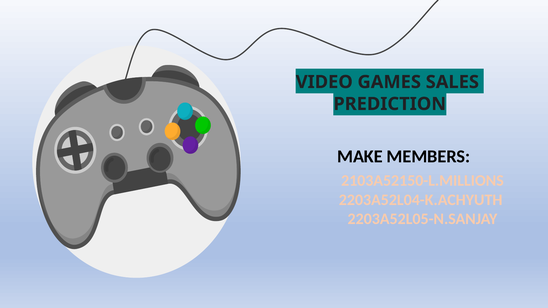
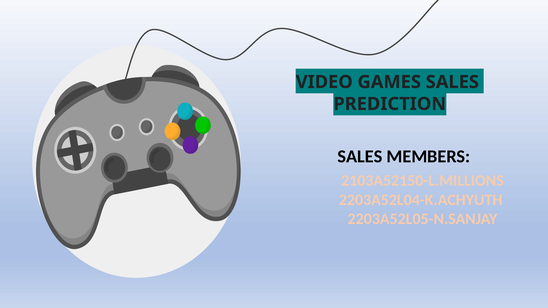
MAKE: MAKE -> SALES (360, 157)
